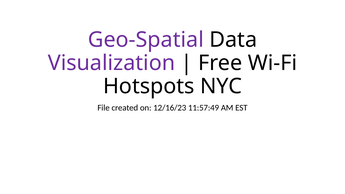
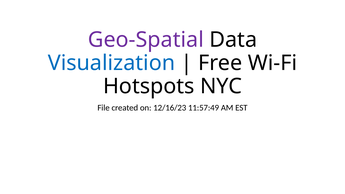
Visualization colour: purple -> blue (111, 63)
